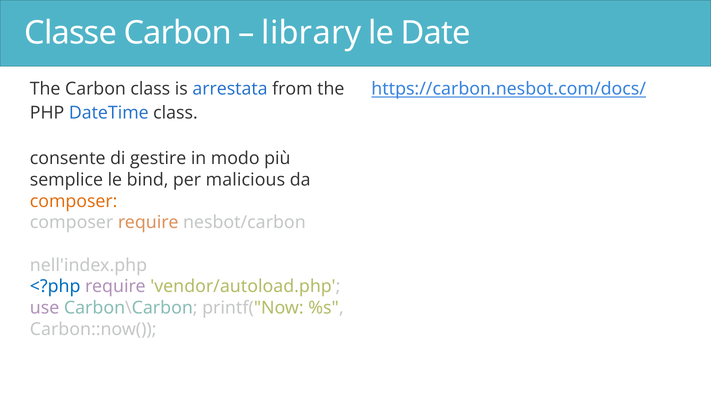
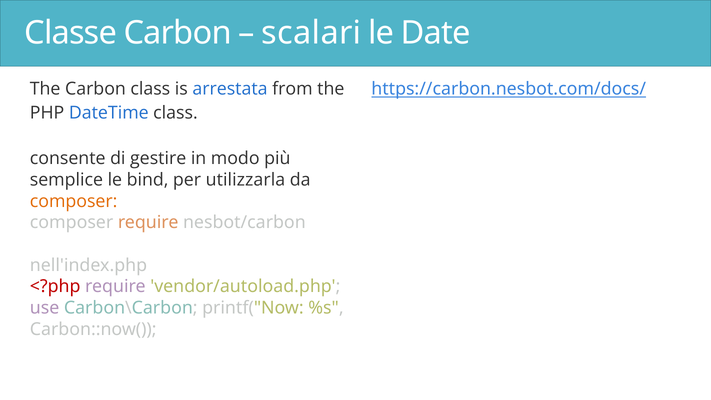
library: library -> scalari (311, 33)
malicious: malicious -> utilizzarla (245, 180)
<?php colour: blue -> red (55, 287)
